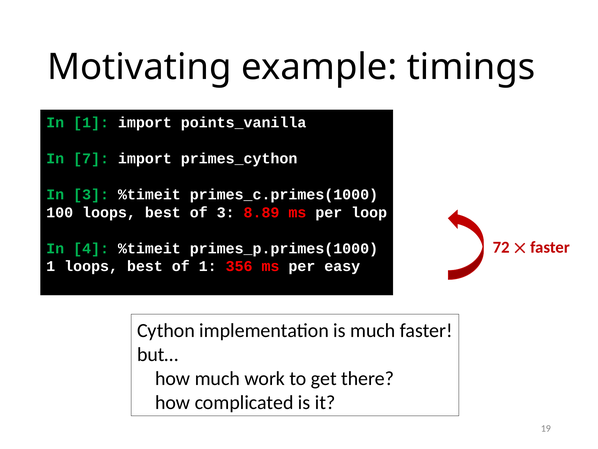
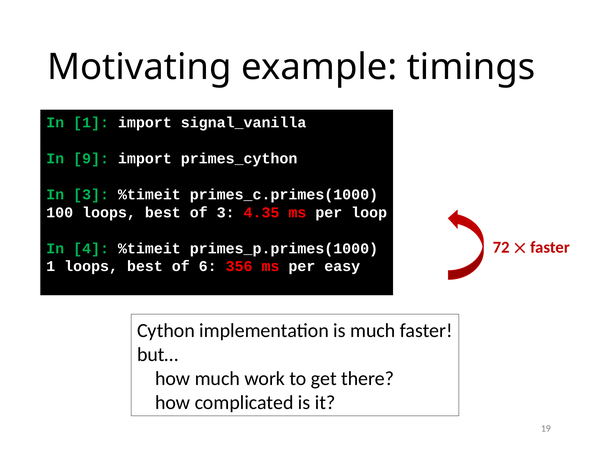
points_vanilla: points_vanilla -> signal_vanilla (244, 123)
7: 7 -> 9 (91, 158)
8.89: 8.89 -> 4.35 (262, 212)
of 1: 1 -> 6 (208, 266)
